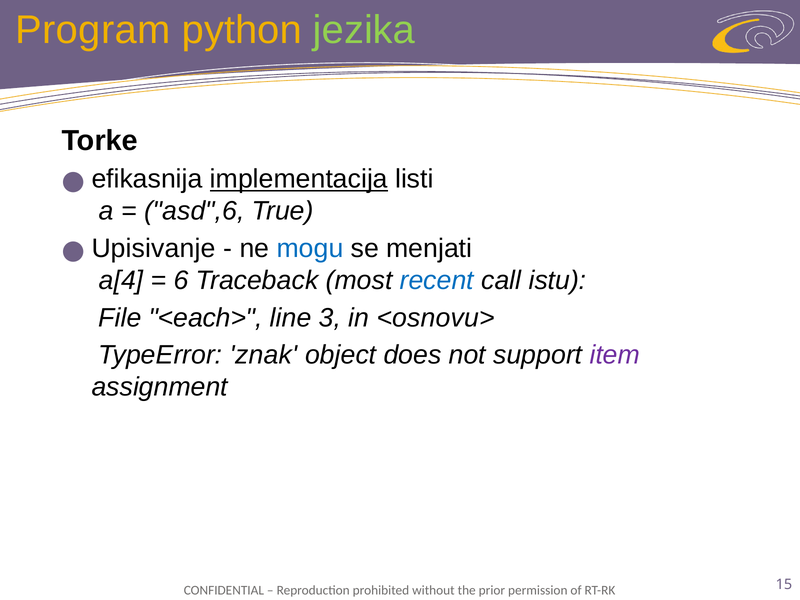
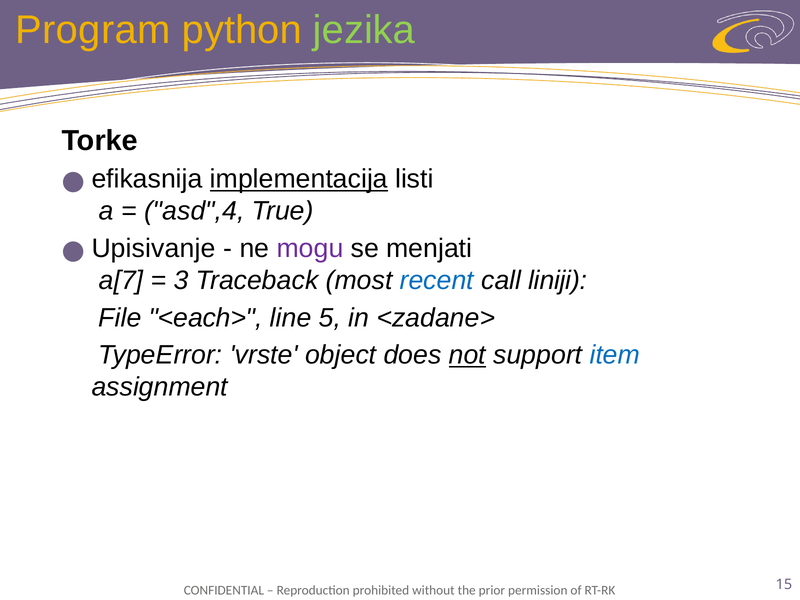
asd",6: asd",6 -> asd",4 (194, 211)
mogu colour: blue -> purple (310, 248)
a[4: a[4 -> a[7 (121, 280)
6: 6 -> 3 (181, 280)
istu: istu -> liniji (558, 280)
3: 3 -> 5 (330, 318)
<osnovu>: <osnovu> -> <zadane> (436, 318)
znak: znak -> vrste (264, 355)
not underline: none -> present (467, 355)
item colour: purple -> blue (615, 355)
